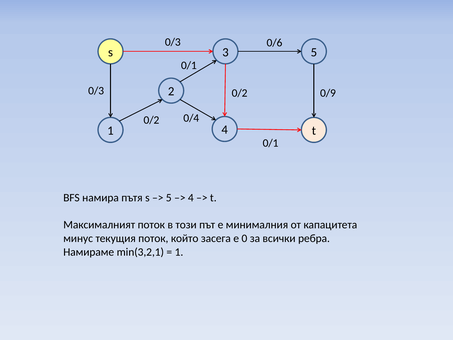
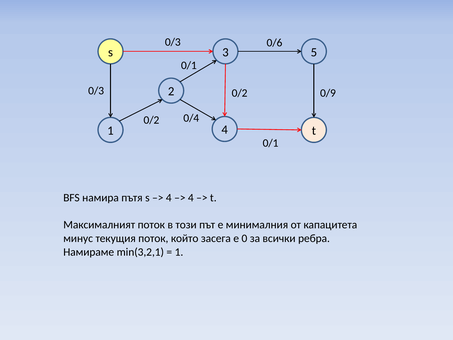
5: 5 -> 4 (169, 198)
